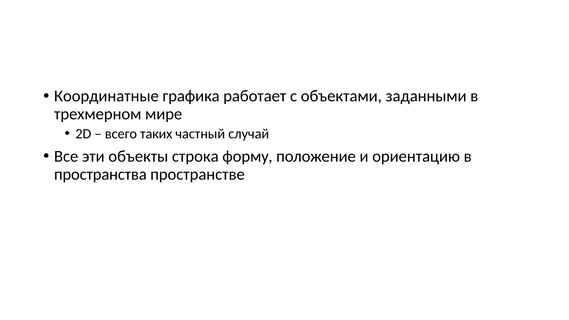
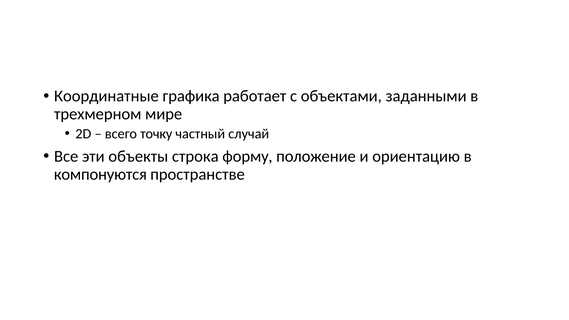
таких: таких -> точку (156, 134)
пространства: пространства -> компонуются (100, 174)
